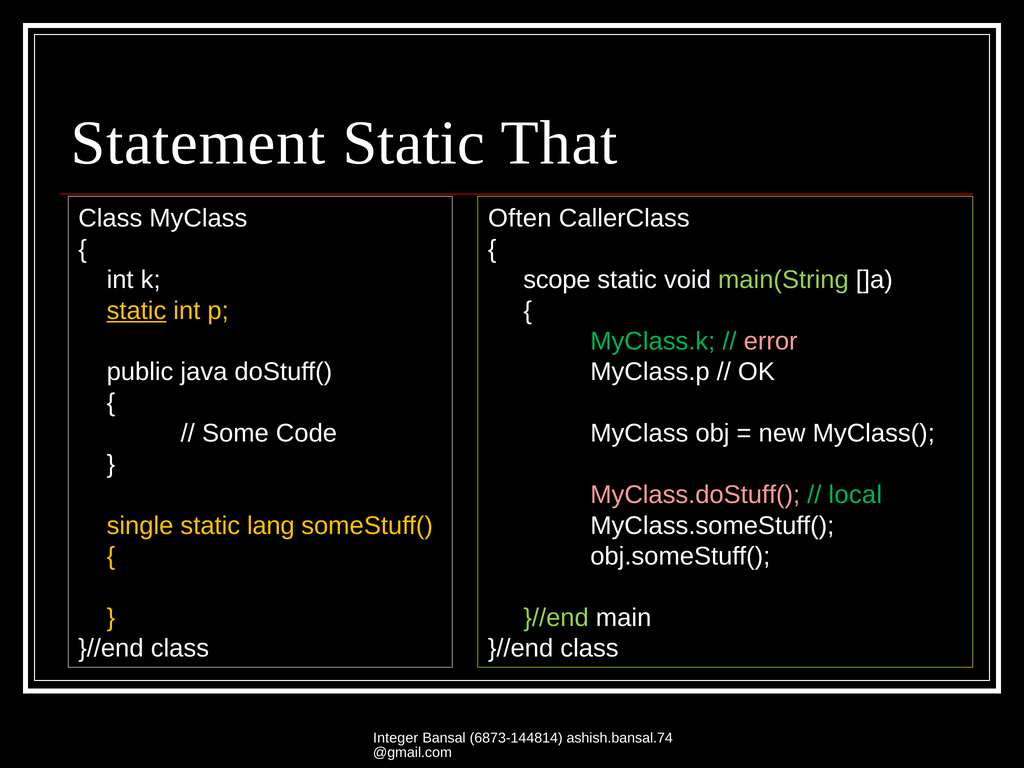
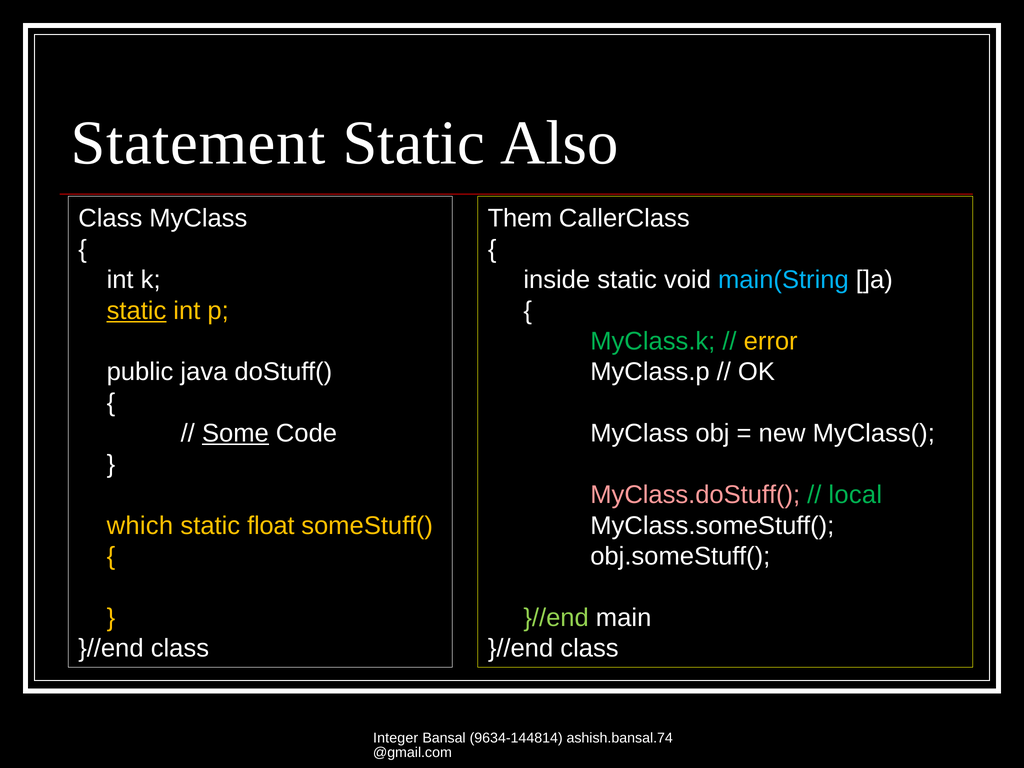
That: That -> Also (559, 143)
Often: Often -> Them (520, 218)
scope: scope -> inside (557, 280)
main(String colour: light green -> light blue (783, 280)
error colour: pink -> yellow (771, 341)
Some underline: none -> present (235, 433)
single: single -> which (140, 526)
lang: lang -> float (271, 526)
6873-144814: 6873-144814 -> 9634-144814 (516, 738)
